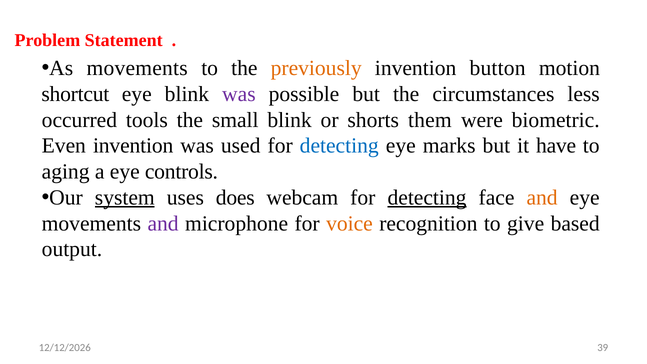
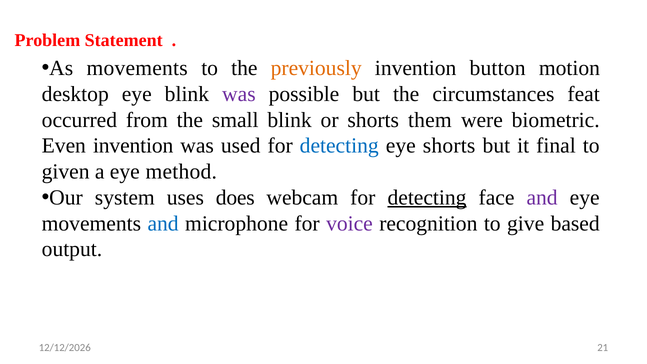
shortcut: shortcut -> desktop (75, 94)
less: less -> feat (584, 94)
tools: tools -> from (147, 120)
eye marks: marks -> shorts (449, 146)
have: have -> final (556, 146)
aging: aging -> given (66, 172)
controls: controls -> method (181, 172)
system underline: present -> none (125, 198)
and colour: orange -> purple (542, 198)
and colour: purple -> blue (163, 223)
voice colour: orange -> purple (349, 223)
39: 39 -> 21 (603, 348)
